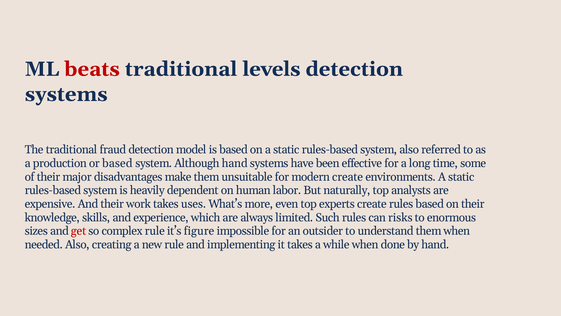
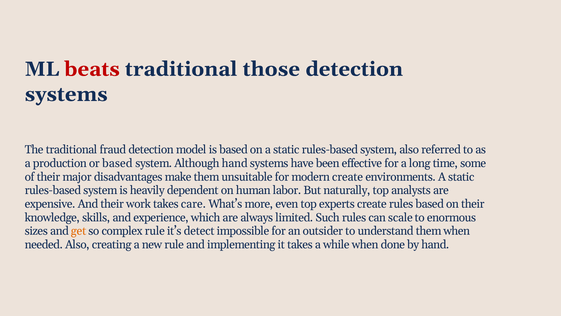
levels: levels -> those (271, 69)
uses: uses -> care (193, 204)
risks: risks -> scale (400, 217)
get colour: red -> orange (79, 231)
figure: figure -> detect (199, 231)
